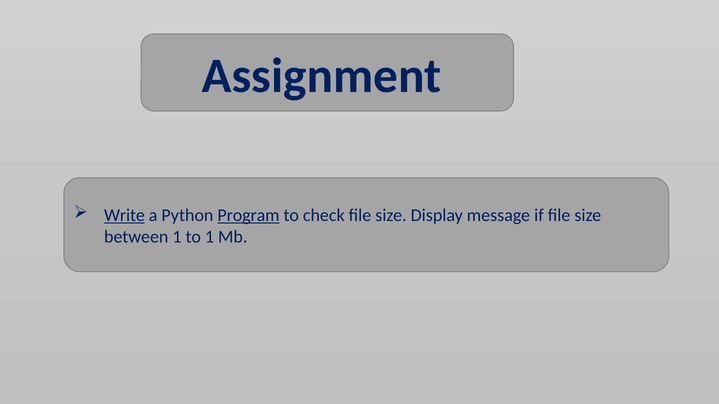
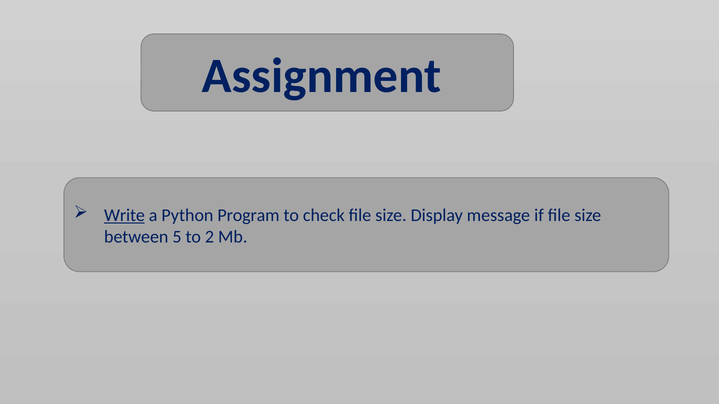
Program underline: present -> none (249, 215)
between 1: 1 -> 5 (177, 237)
to 1: 1 -> 2 (210, 237)
